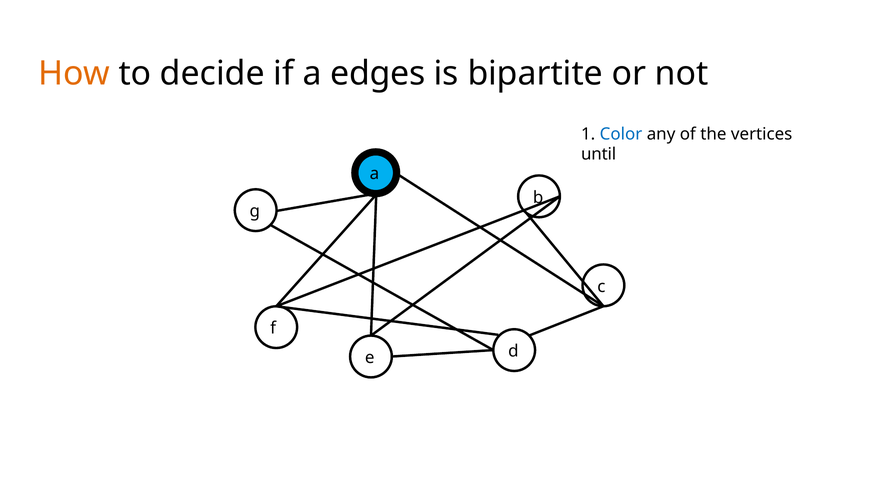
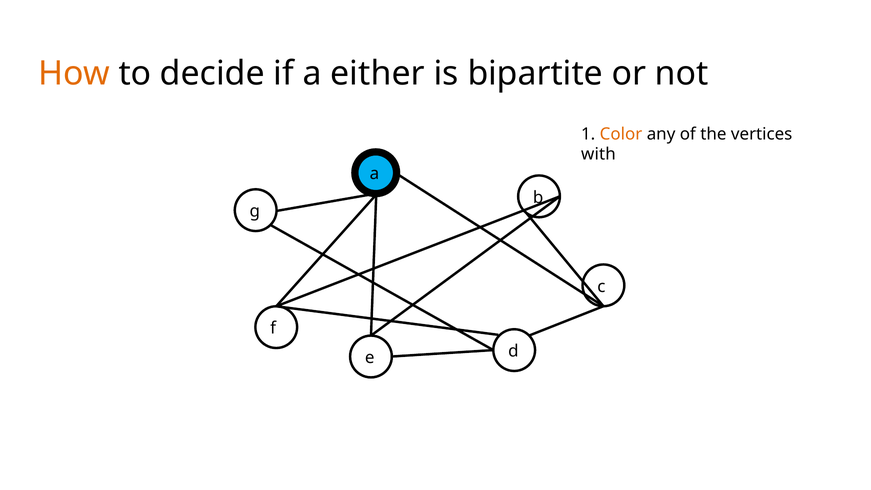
edges: edges -> either (378, 74)
Color colour: blue -> orange (621, 134)
until: until -> with (598, 154)
